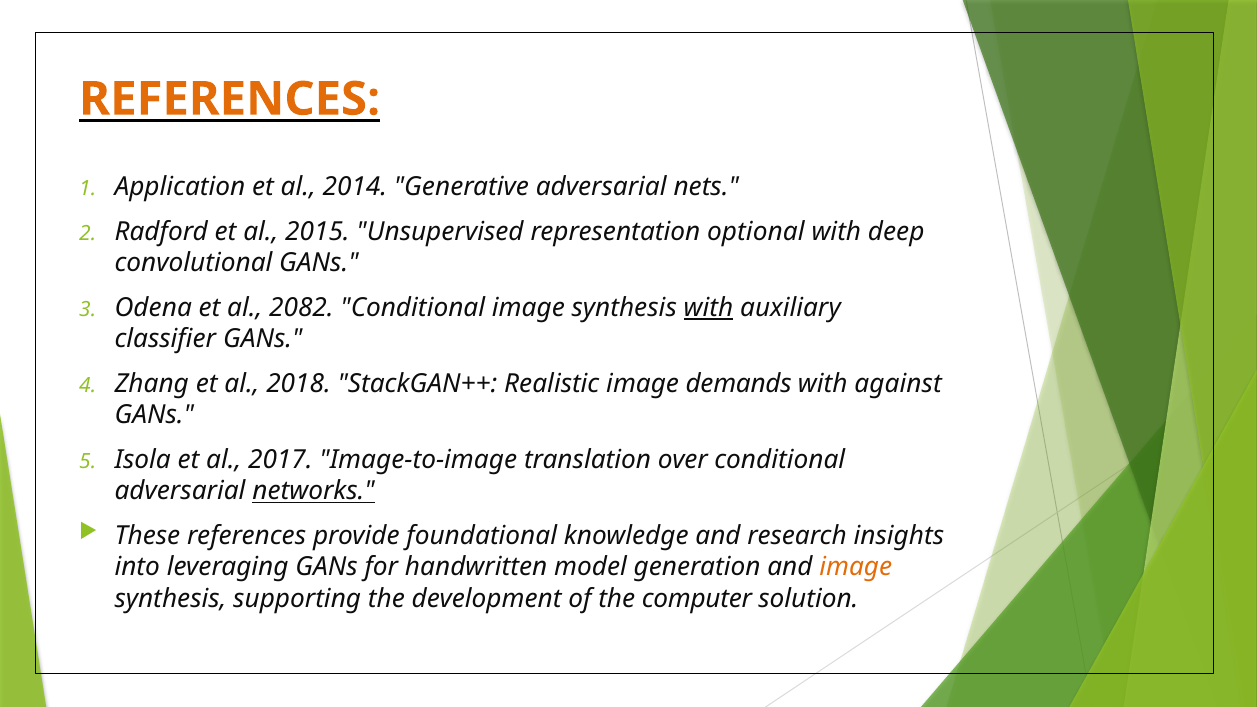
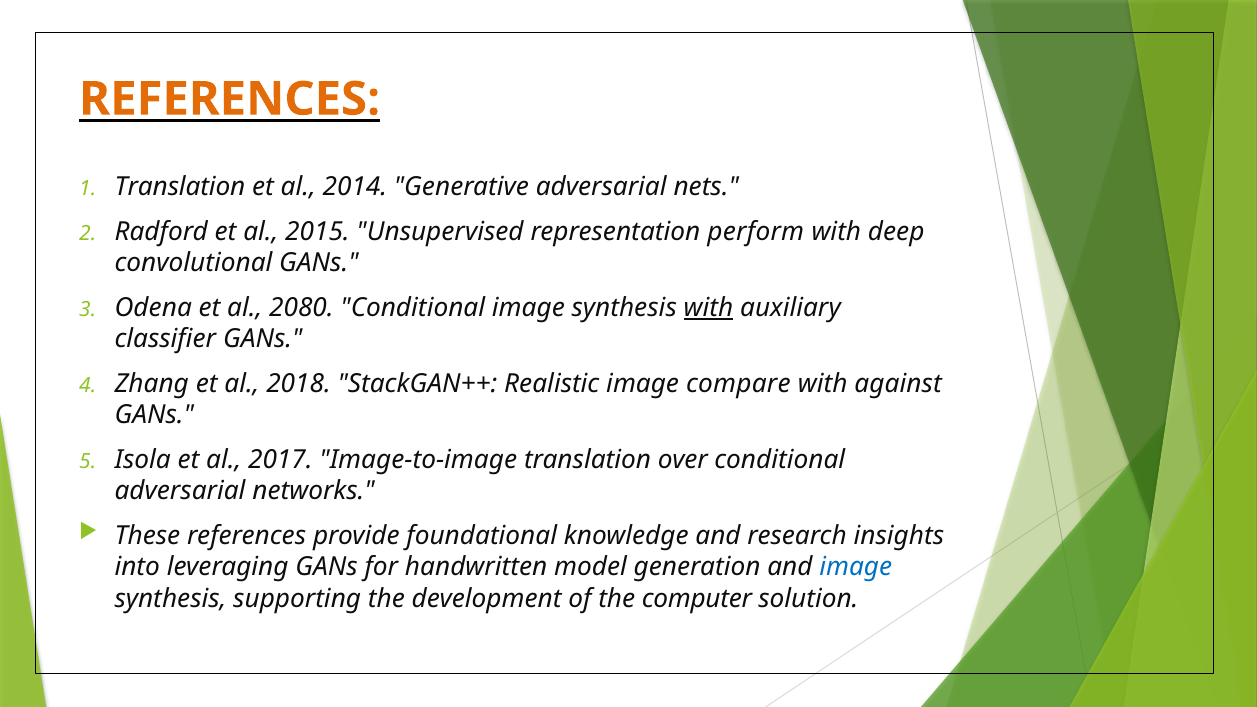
Application: Application -> Translation (180, 187)
optional: optional -> perform (756, 232)
2082: 2082 -> 2080 (301, 308)
demands: demands -> compare (738, 384)
networks underline: present -> none (314, 491)
image colour: orange -> blue (856, 567)
